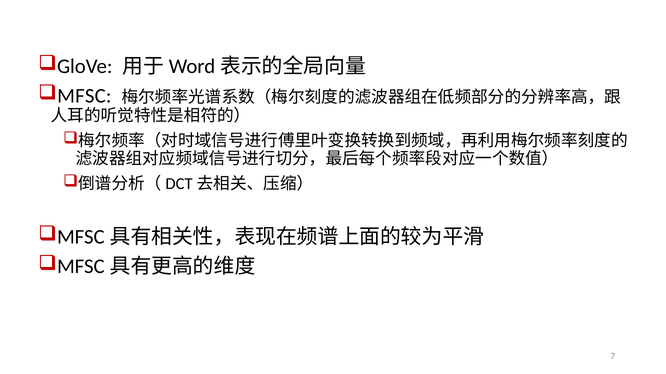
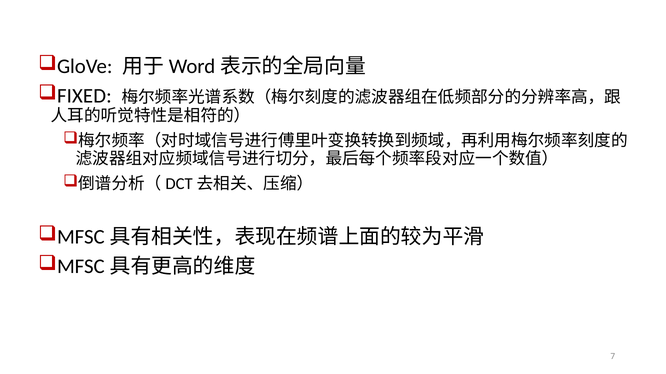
MFSC: MFSC -> FIXED (84, 96)
